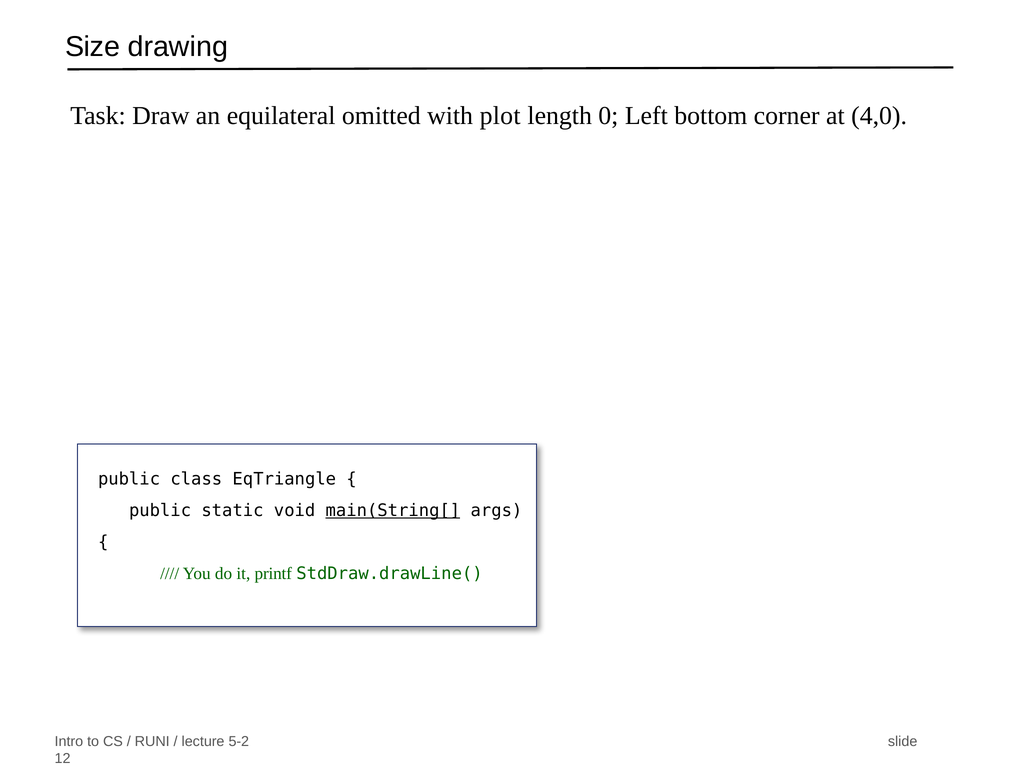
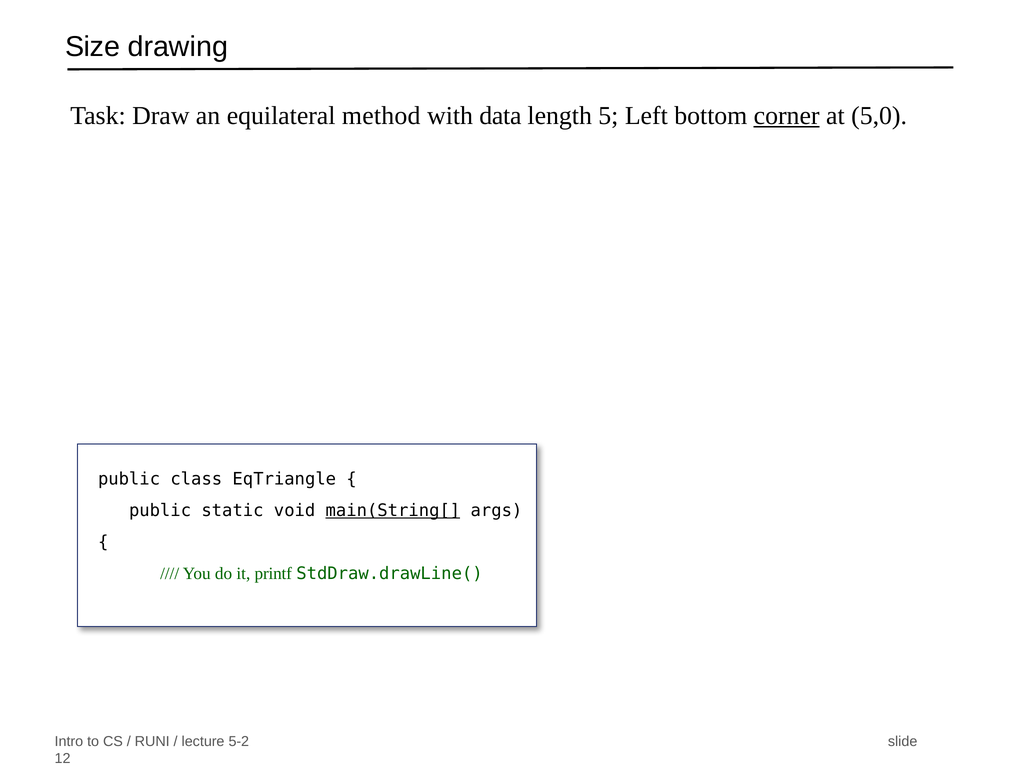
omitted: omitted -> method (381, 115)
plot: plot -> data (500, 115)
0: 0 -> 5 (608, 115)
corner underline: none -> present (787, 115)
4,0: 4,0 -> 5,0 (879, 115)
